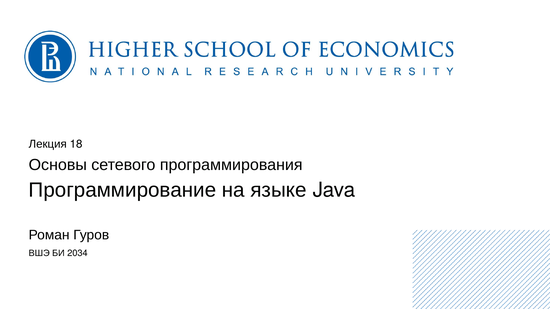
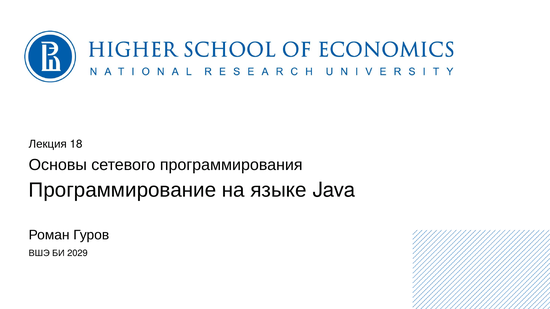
2034: 2034 -> 2029 (77, 253)
